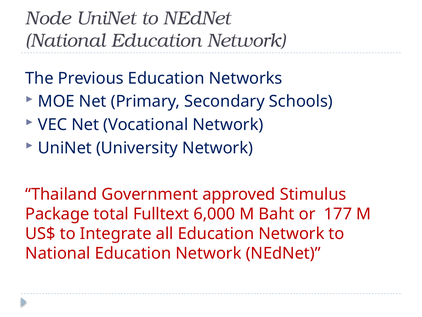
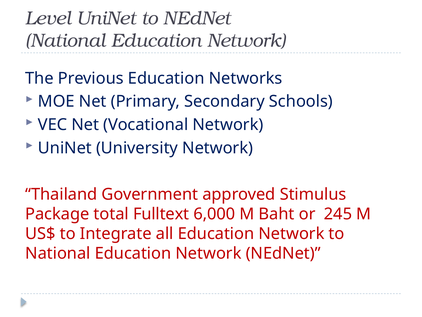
Node: Node -> Level (48, 18)
177: 177 -> 245 (338, 214)
